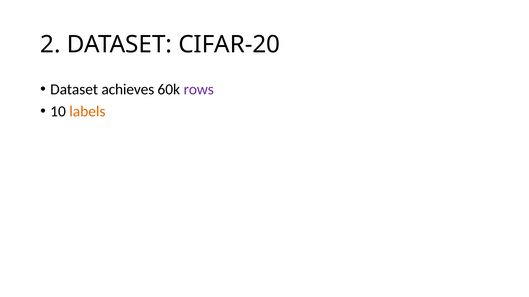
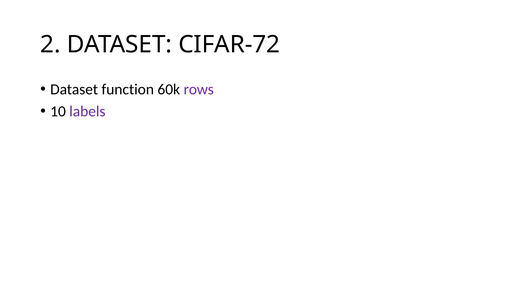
CIFAR-20: CIFAR-20 -> CIFAR-72 (229, 44)
achieves: achieves -> function (128, 89)
labels colour: orange -> purple (87, 112)
